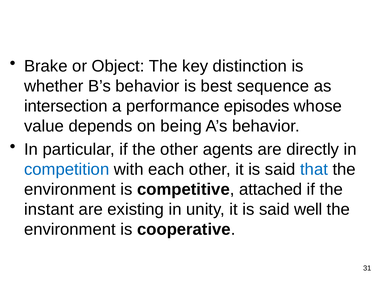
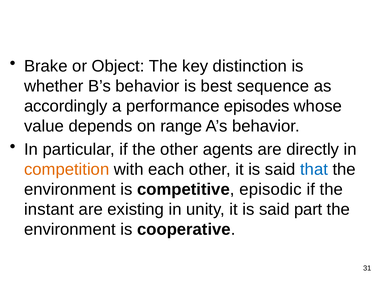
intersection: intersection -> accordingly (66, 106)
being: being -> range (181, 126)
competition colour: blue -> orange (67, 170)
attached: attached -> episodic (271, 190)
well: well -> part (308, 210)
